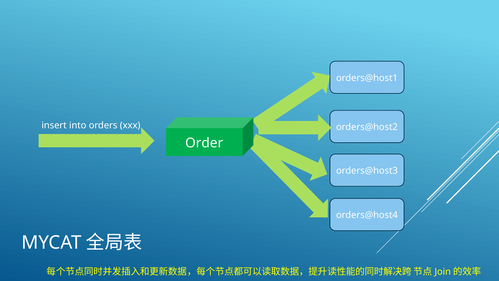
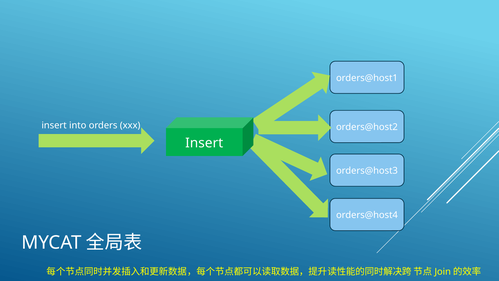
Order: Order -> Insert (204, 143)
